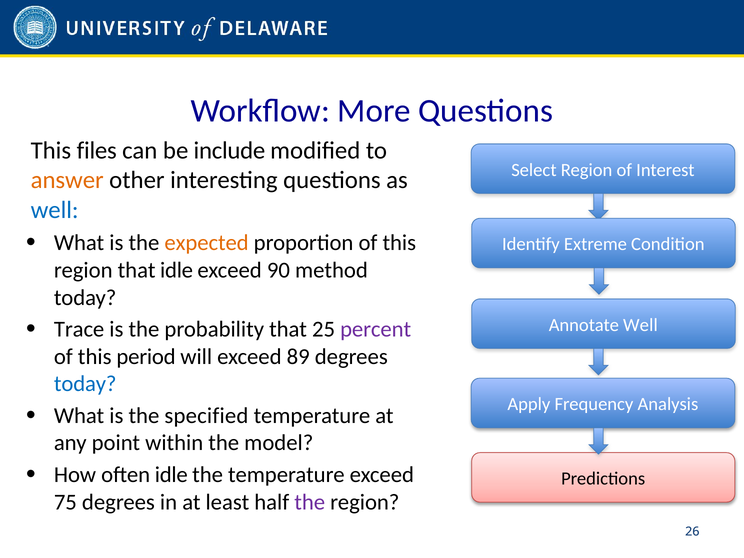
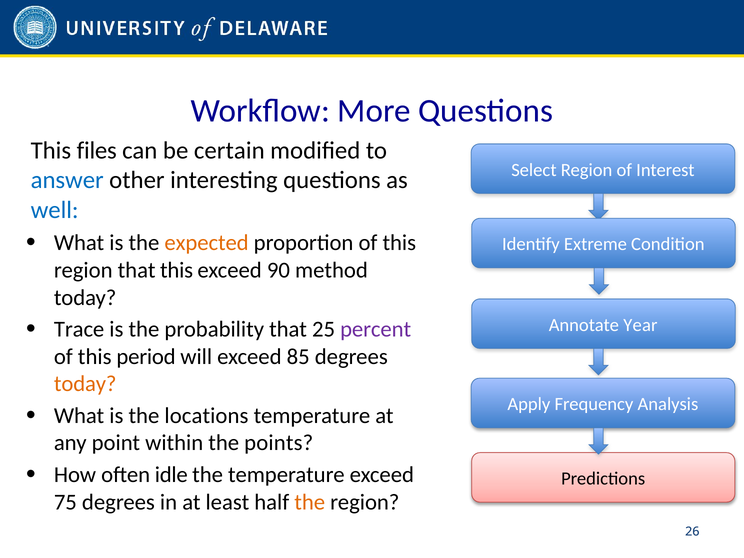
include: include -> certain (229, 151)
answer colour: orange -> blue (67, 180)
that idle: idle -> this (177, 270)
Annotate Well: Well -> Year (640, 325)
89: 89 -> 85 (298, 357)
today colour: blue -> orange (85, 384)
specified: specified -> locations (206, 416)
model: model -> points (279, 443)
the colour: purple -> orange (310, 502)
